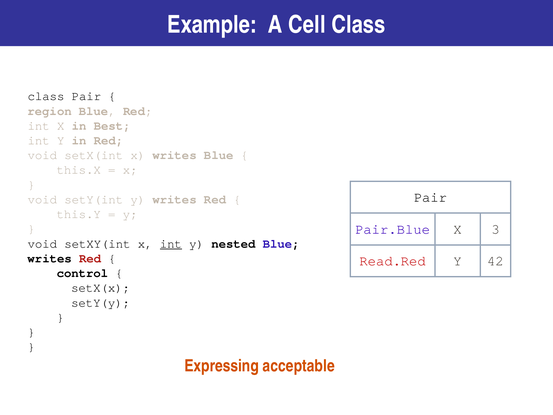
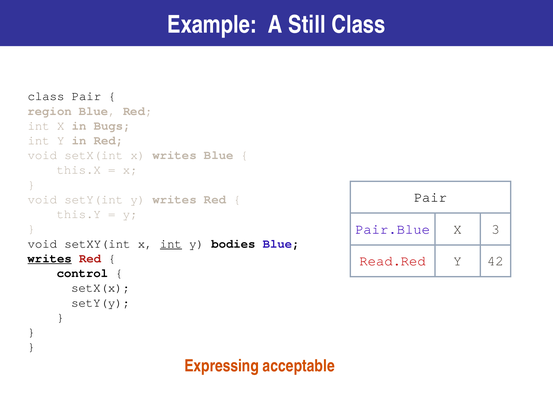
Cell: Cell -> Still (307, 25)
Best: Best -> Bugs (112, 126)
nested: nested -> bodies (233, 244)
writes underline: none -> present (50, 258)
